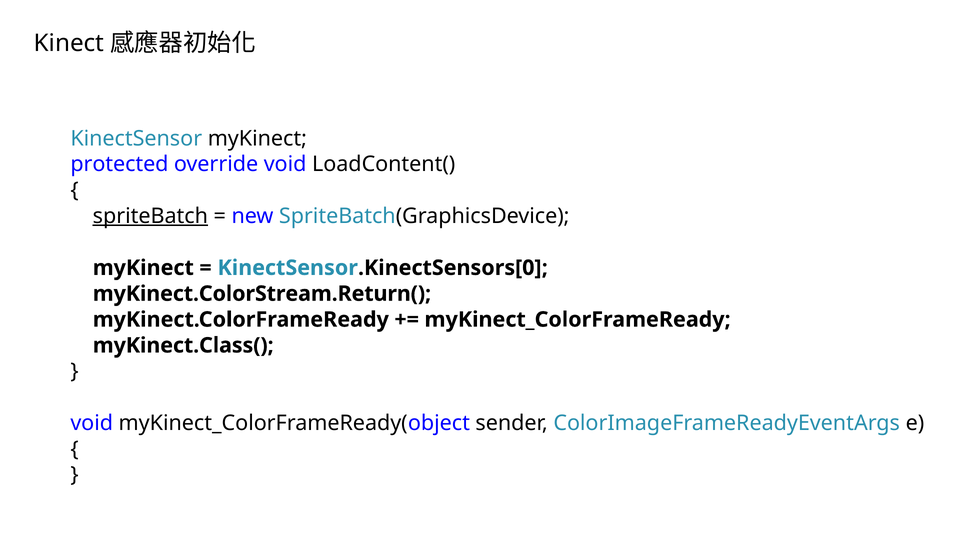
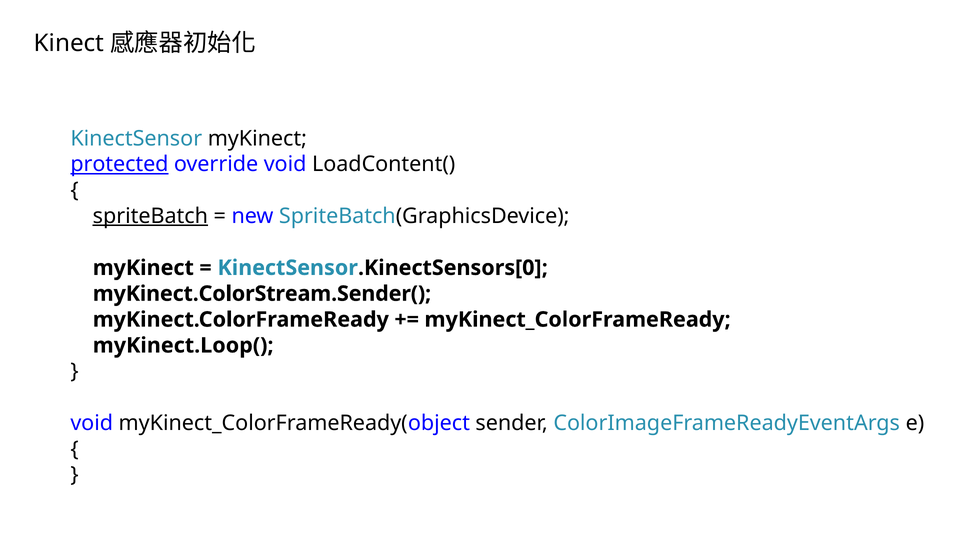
protected underline: none -> present (119, 164)
myKinect.ColorStream.Return(: myKinect.ColorStream.Return( -> myKinect.ColorStream.Sender( (262, 294)
myKinect.Class(: myKinect.Class( -> myKinect.Loop( (183, 346)
